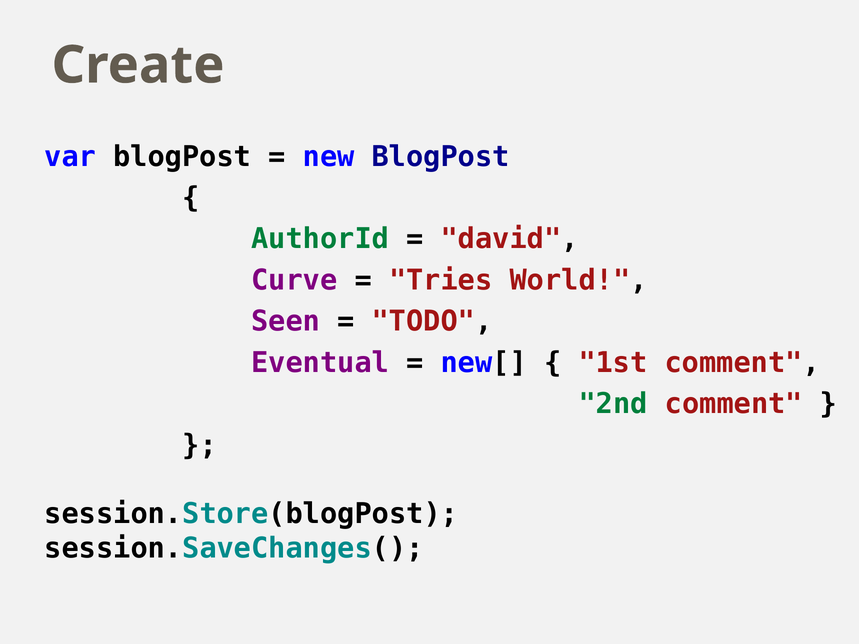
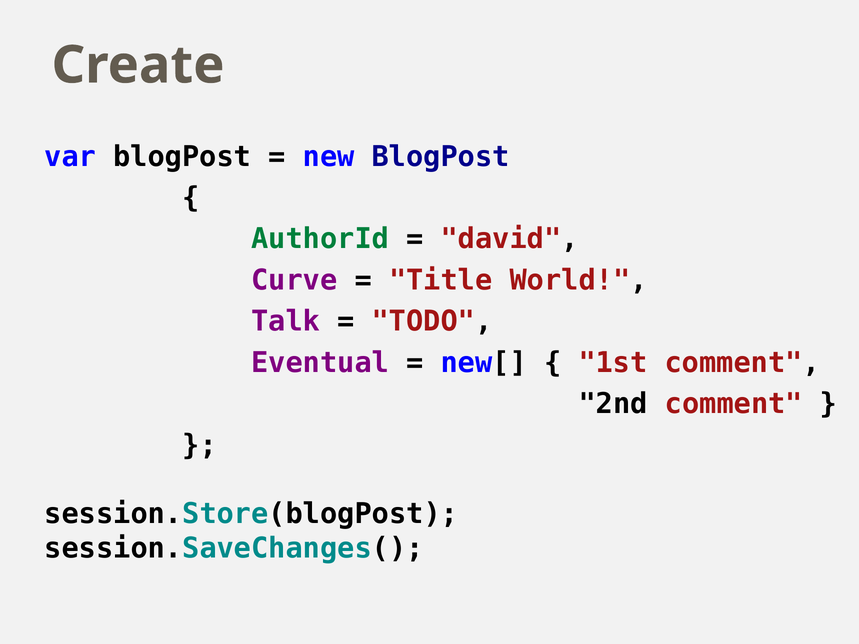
Tries: Tries -> Title (441, 280)
Seen: Seen -> Talk (286, 322)
2nd colour: green -> black (613, 404)
